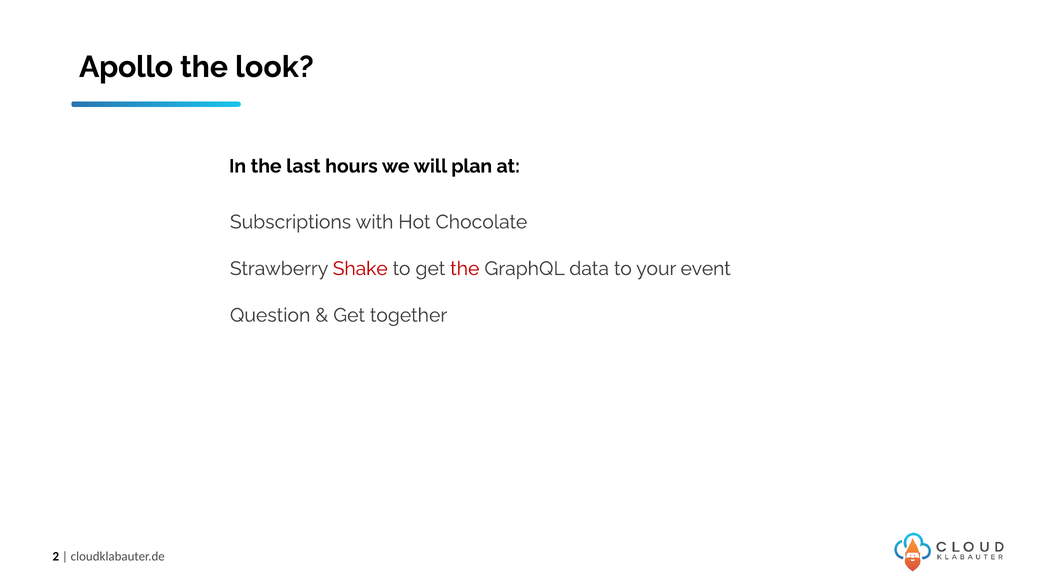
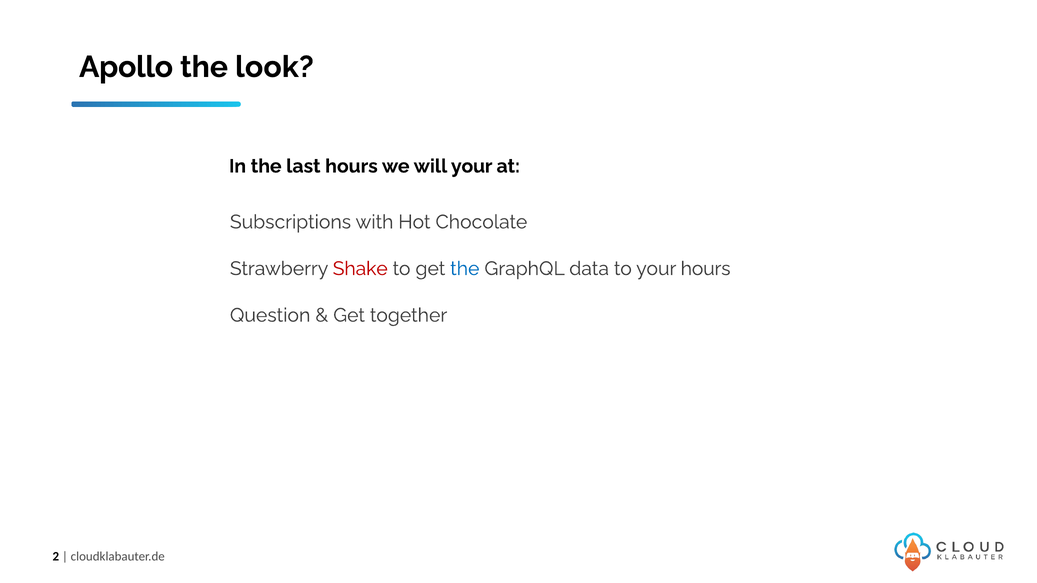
will plan: plan -> your (472, 166)
the colour: red -> blue (465, 269)
your event: event -> hours (706, 269)
